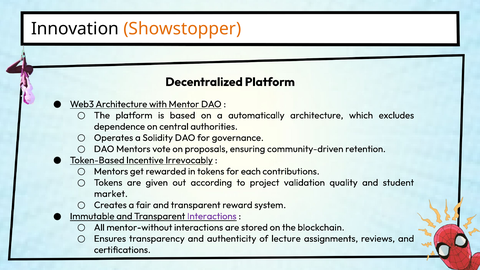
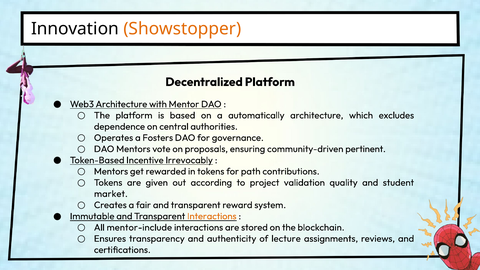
Solidity: Solidity -> Fosters (158, 138)
retention: retention -> pertinent (366, 149)
each: each -> path (251, 171)
Interactions colour: purple -> orange (212, 216)
mentor-without: mentor-without -> mentor-include (139, 227)
